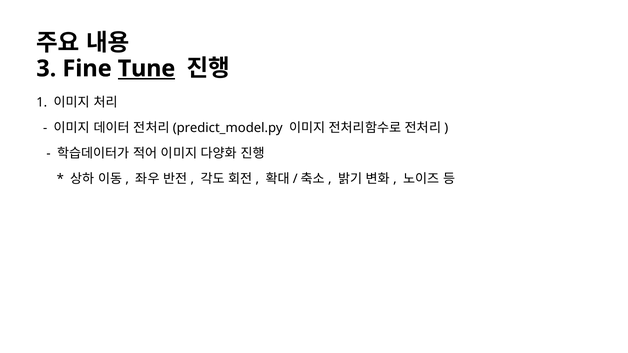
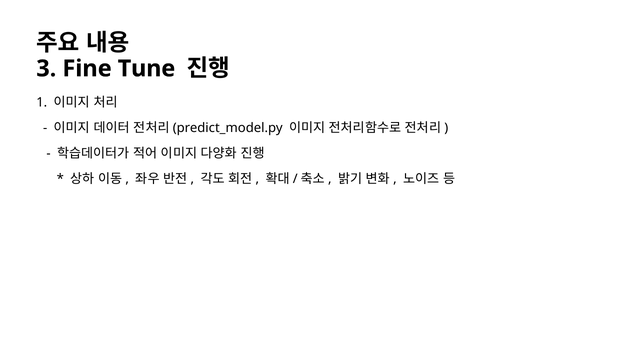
Tune underline: present -> none (147, 69)
